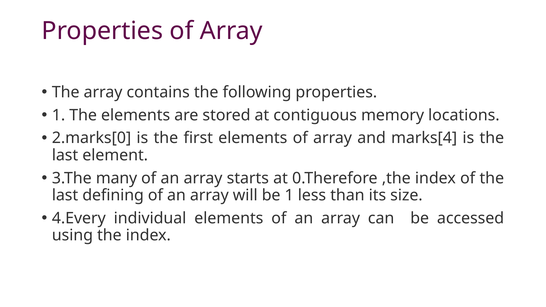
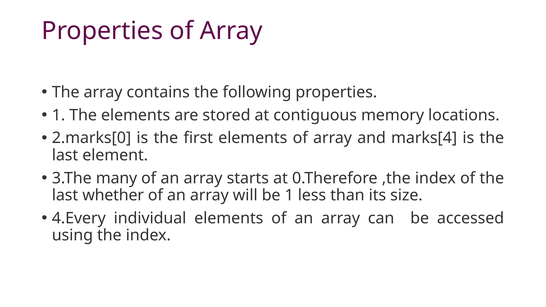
defining: defining -> whether (113, 195)
